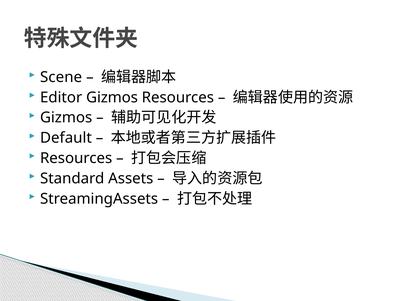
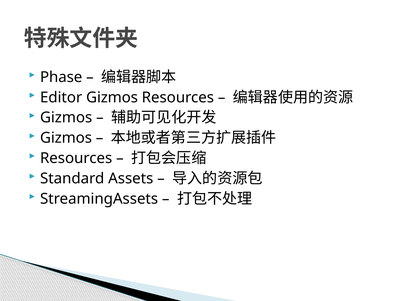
Scene: Scene -> Phase (61, 77)
Default: Default -> Gizmos (66, 138)
